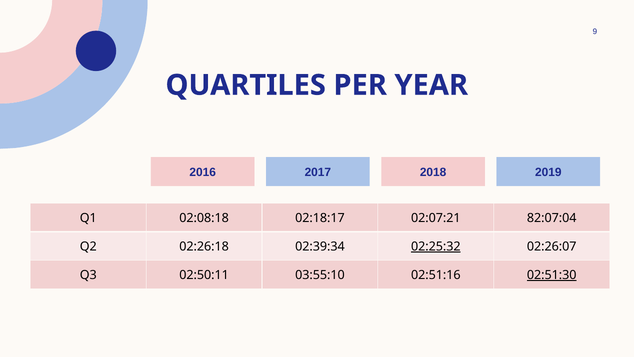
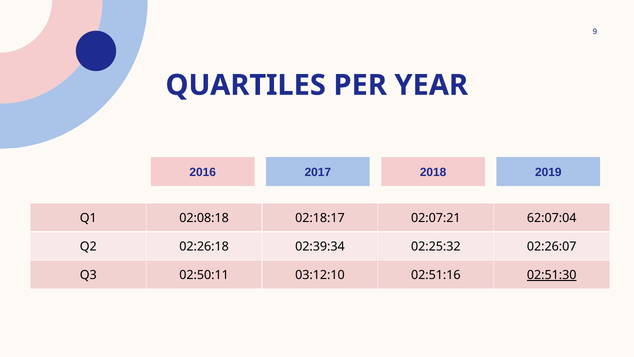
82:07:04: 82:07:04 -> 62:07:04 (552, 218)
02:25:32 underline: present -> none (436, 246)
03:55:10: 03:55:10 -> 03:12:10 (320, 275)
